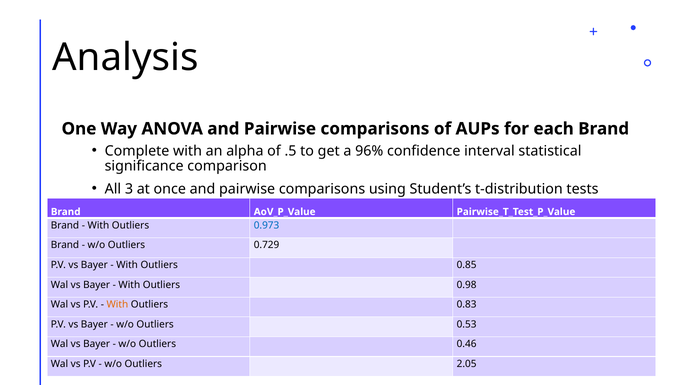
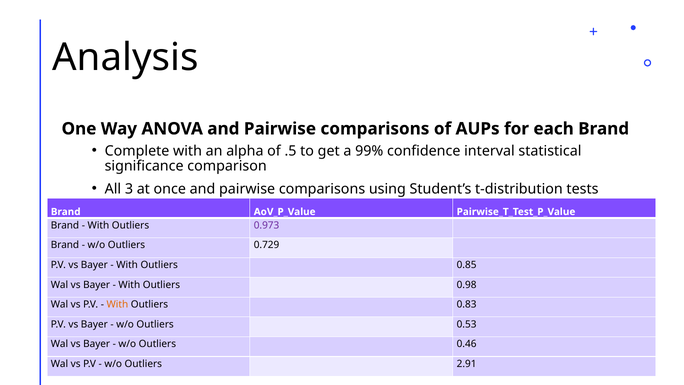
96%: 96% -> 99% (369, 151)
0.973 colour: blue -> purple (267, 225)
2.05: 2.05 -> 2.91 (467, 364)
